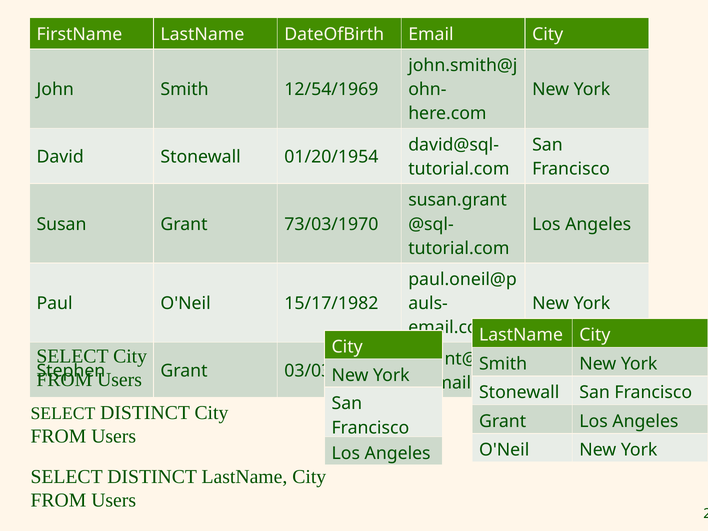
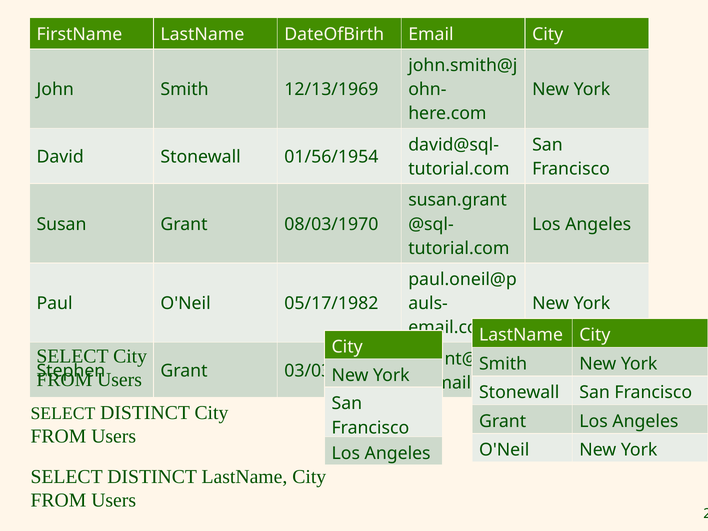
12/54/1969: 12/54/1969 -> 12/13/1969 (331, 90)
01/20/1954: 01/20/1954 -> 01/56/1954 (331, 157)
73/03/1970: 73/03/1970 -> 08/03/1970 (331, 224)
15/17/1982: 15/17/1982 -> 05/17/1982 (331, 304)
